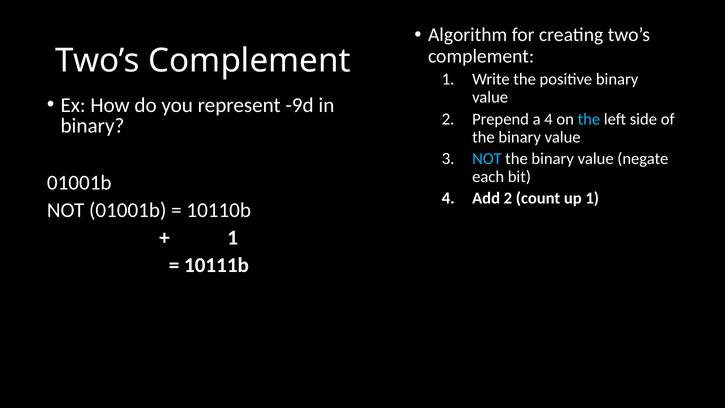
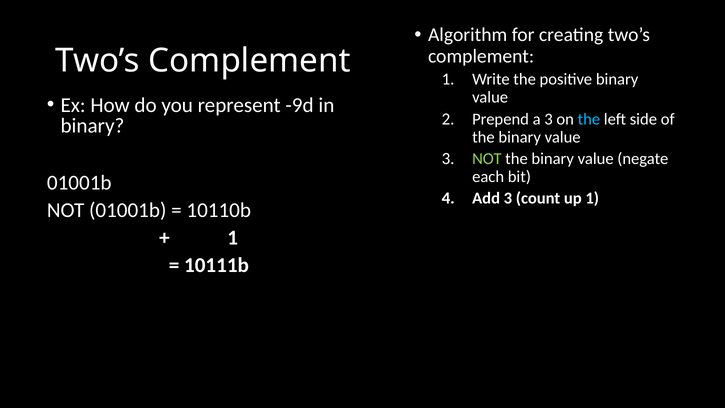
a 4: 4 -> 3 (549, 119)
NOT colour: light blue -> light green (487, 159)
Add 2: 2 -> 3 (508, 198)
